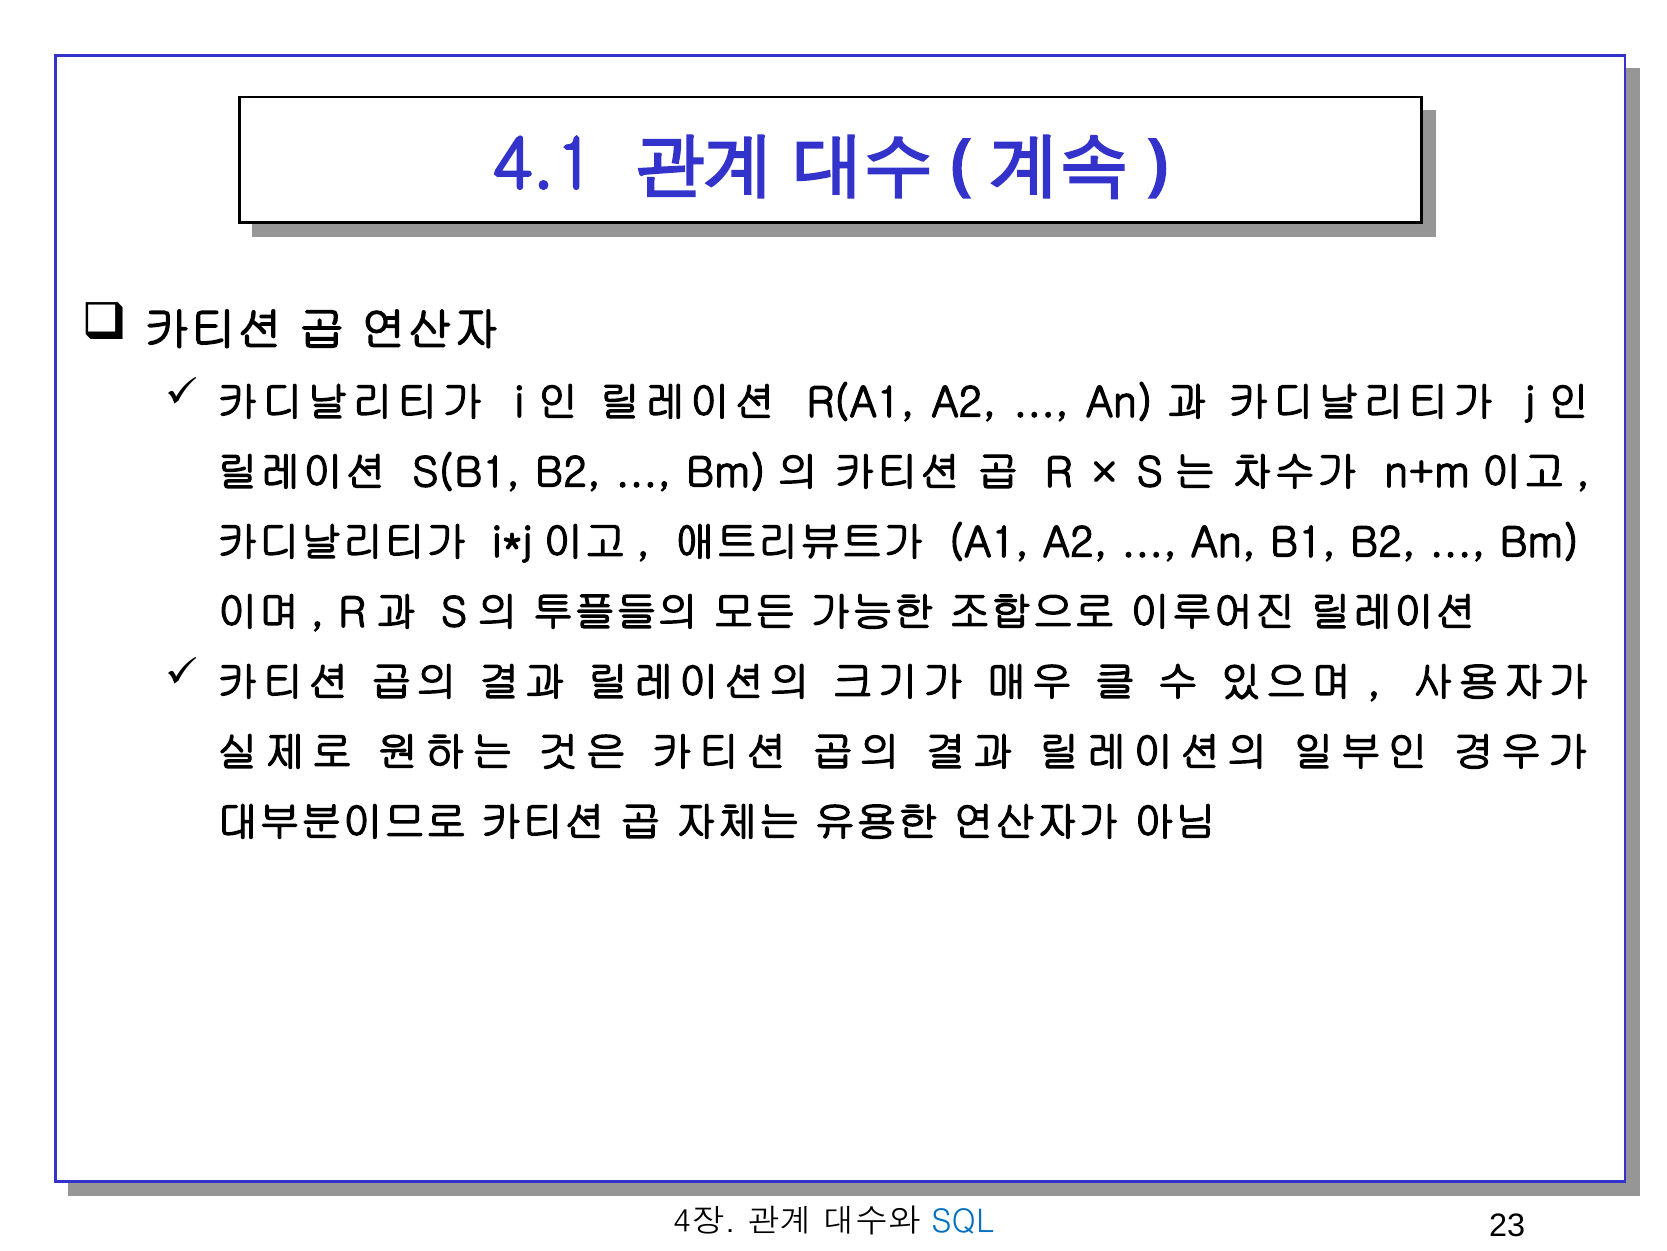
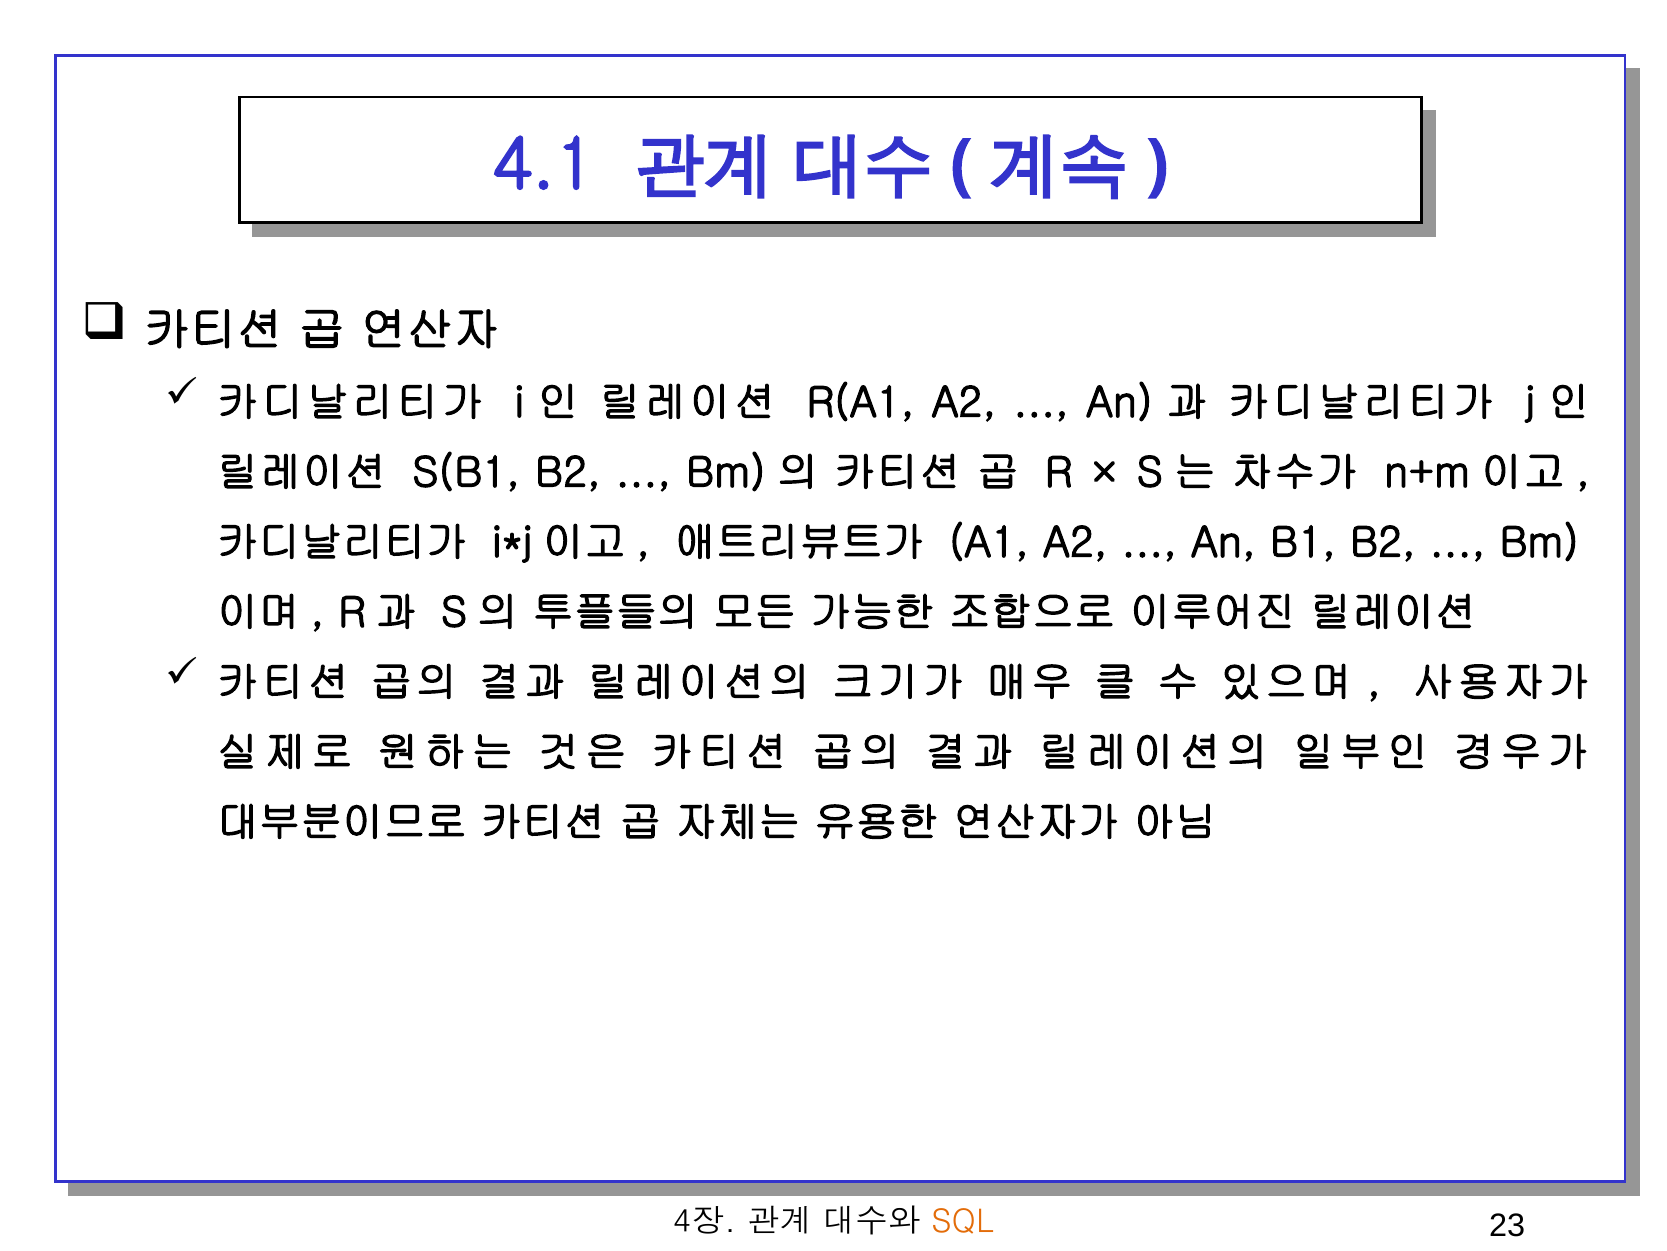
SQL colour: blue -> orange (962, 1221)
